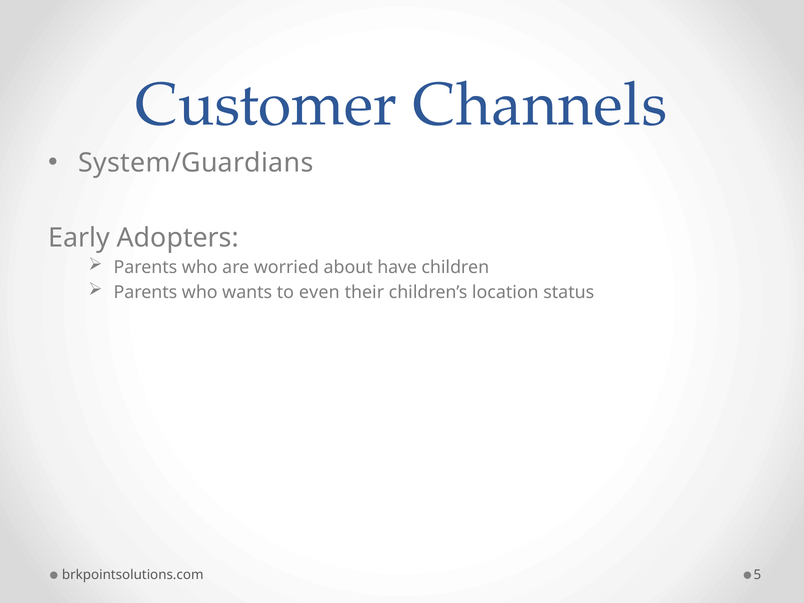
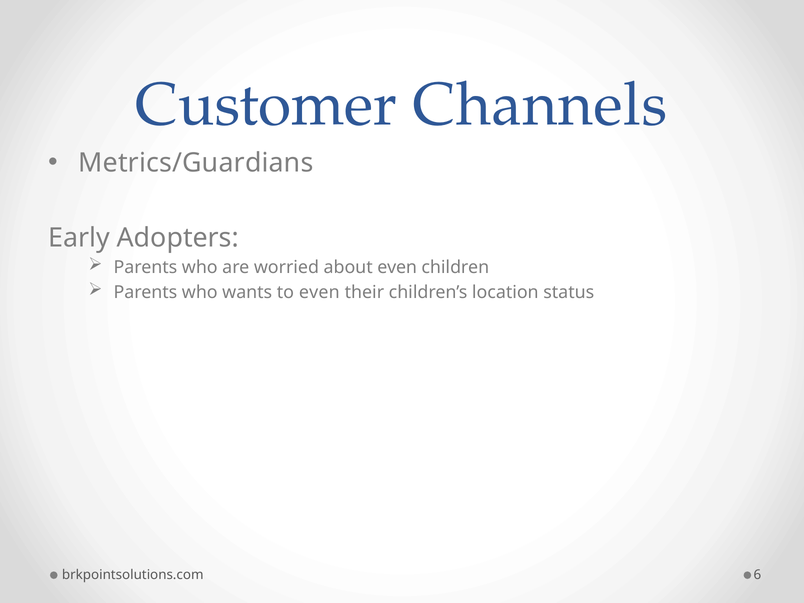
System/Guardians: System/Guardians -> Metrics/Guardians (196, 163)
about have: have -> even (397, 267)
5: 5 -> 6 (757, 575)
